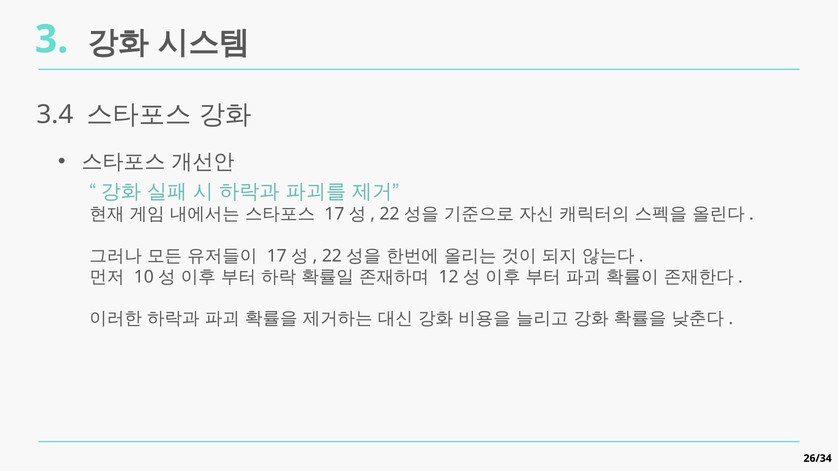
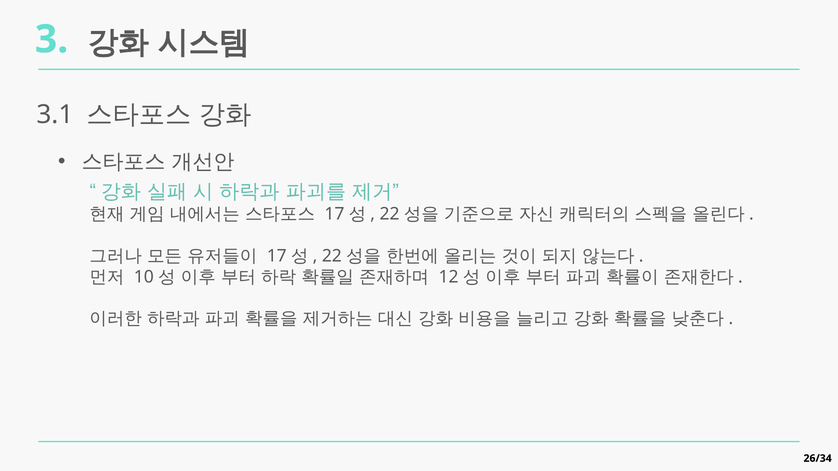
3.4: 3.4 -> 3.1 (55, 115)
